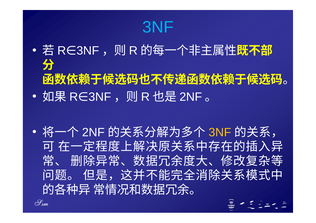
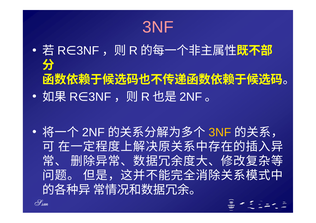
3NF colour: light blue -> pink (158, 27)
